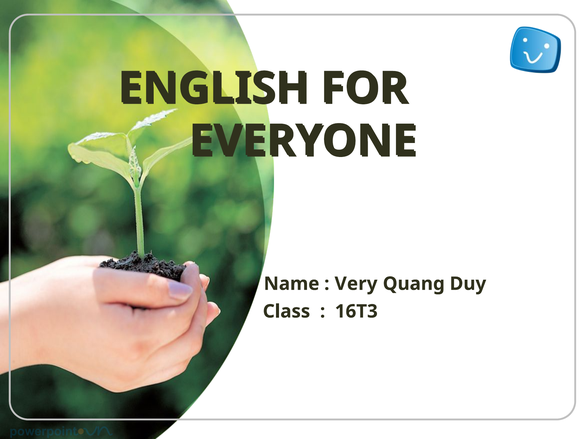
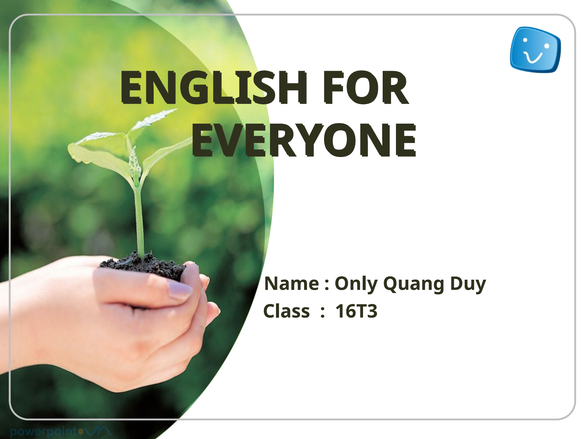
Very: Very -> Only (356, 284)
